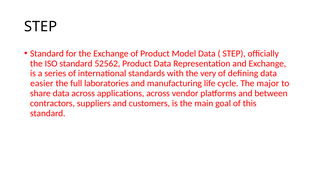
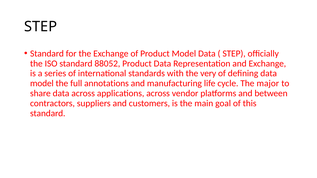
52562: 52562 -> 88052 (107, 64)
easier: easier -> model (42, 84)
laboratories: laboratories -> annotations (107, 84)
